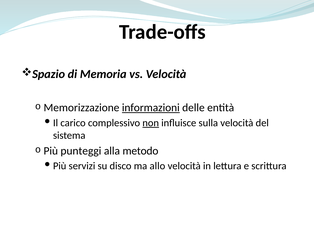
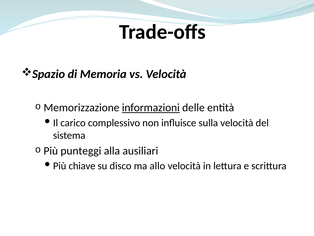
non underline: present -> none (151, 123)
metodo: metodo -> ausiliari (140, 151)
servizi: servizi -> chiave (82, 166)
